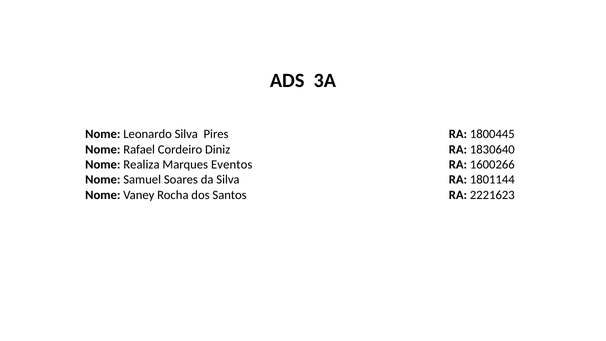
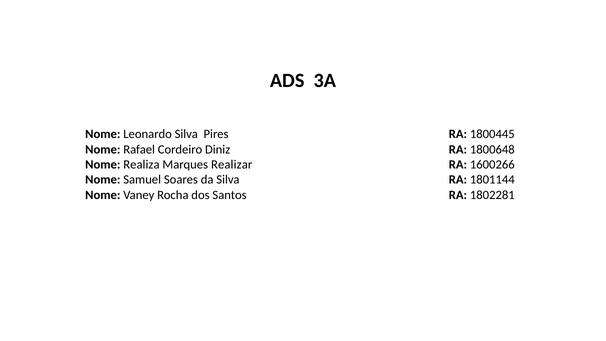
1830640: 1830640 -> 1800648 (492, 149)
Eventos: Eventos -> Realizar (232, 165)
2221623: 2221623 -> 1802281 (492, 195)
